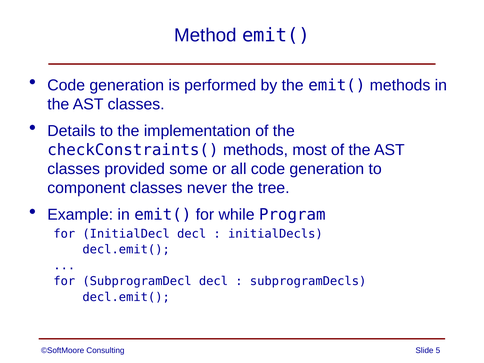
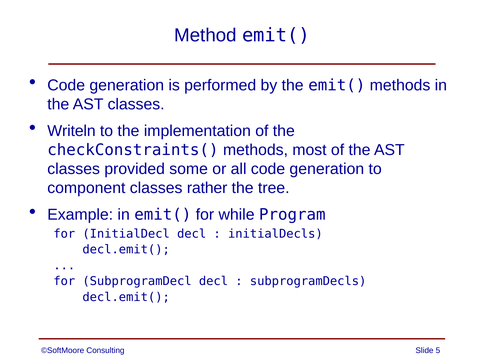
Details: Details -> Writeln (71, 131)
never: never -> rather (207, 188)
